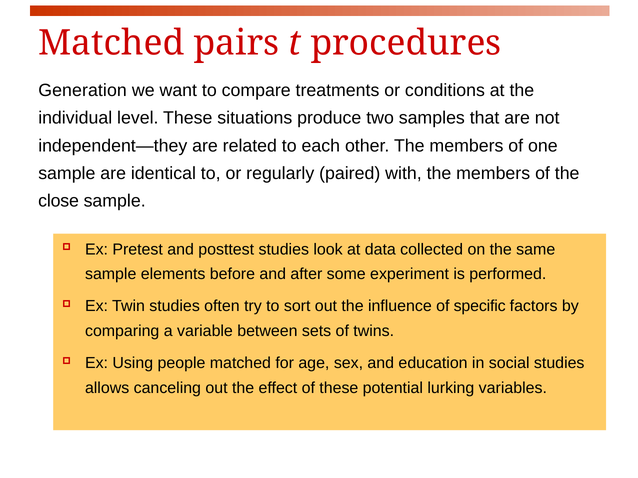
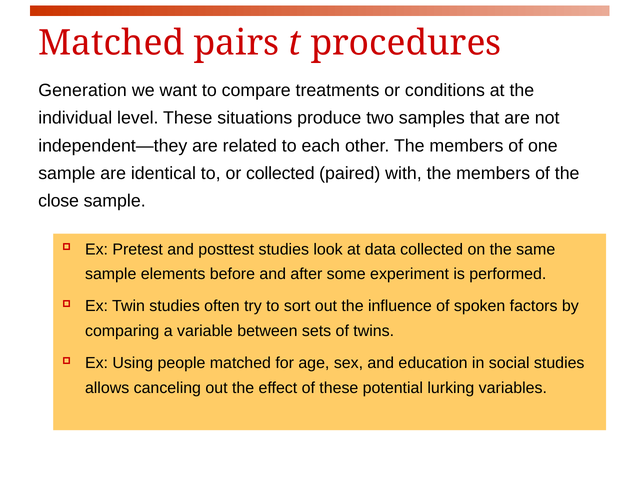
or regularly: regularly -> collected (280, 174)
specific: specific -> spoken (480, 306)
